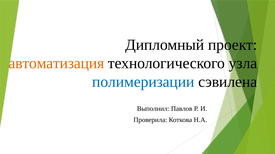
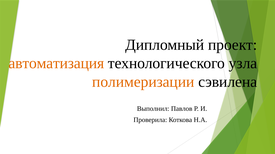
полимеризации colour: blue -> orange (143, 82)
